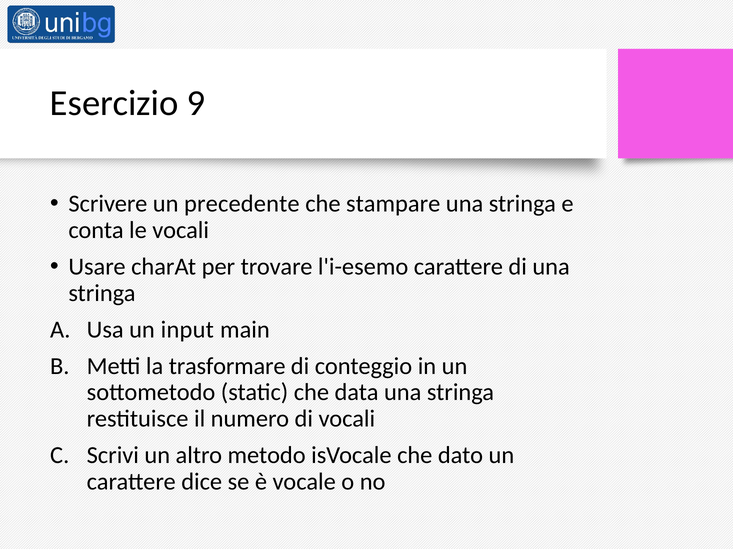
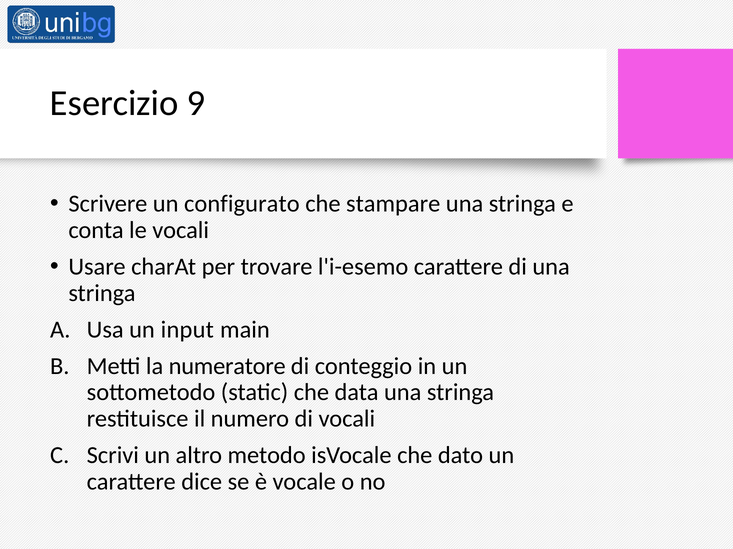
precedente: precedente -> configurato (242, 204)
trasformare: trasformare -> numeratore (227, 366)
